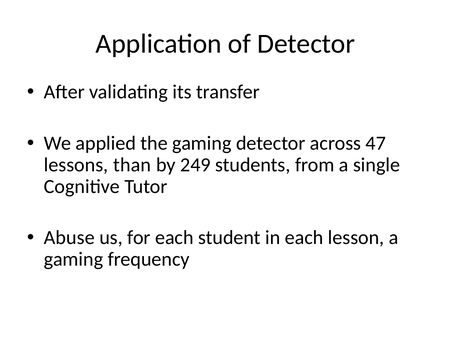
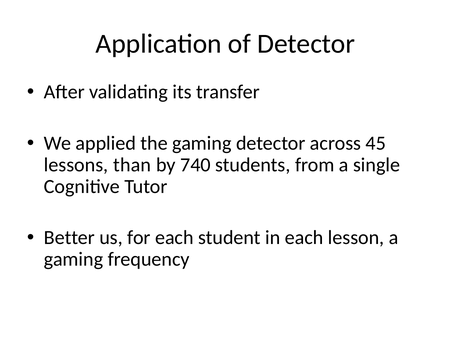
47: 47 -> 45 (376, 143)
249: 249 -> 740 (195, 165)
Abuse: Abuse -> Better (69, 238)
